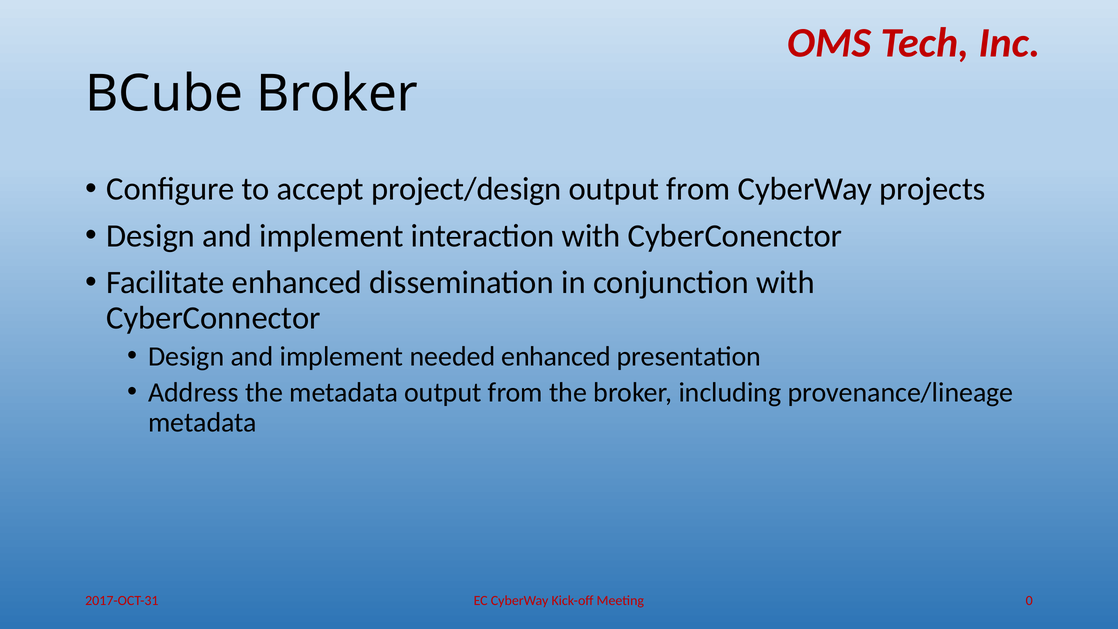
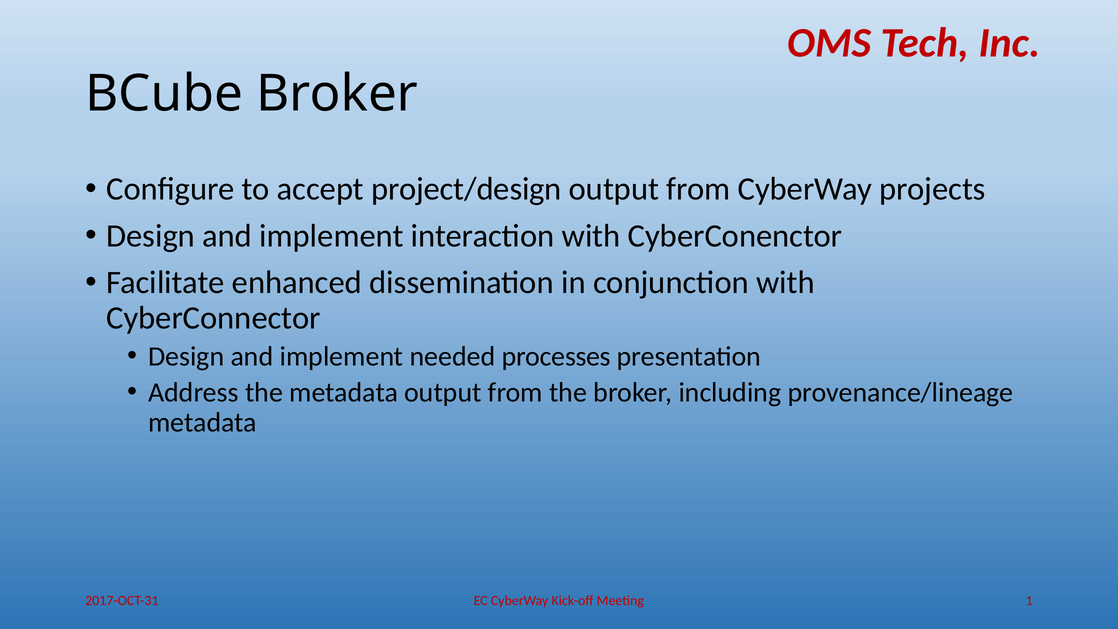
needed enhanced: enhanced -> processes (556, 356)
0: 0 -> 1 (1029, 600)
